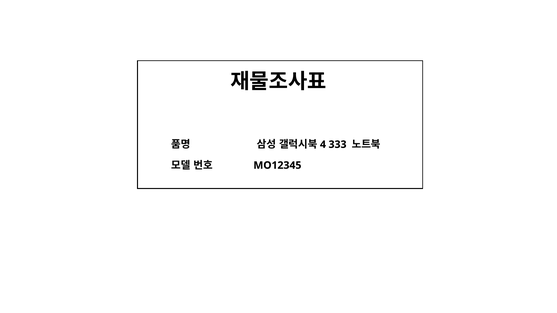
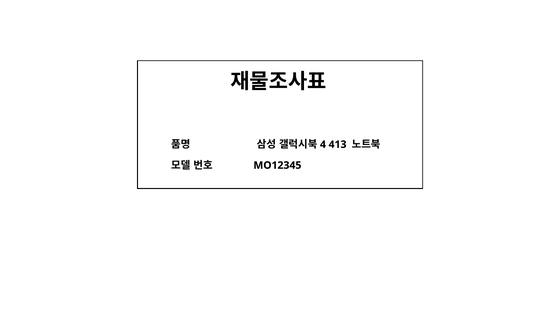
333: 333 -> 413 (338, 145)
